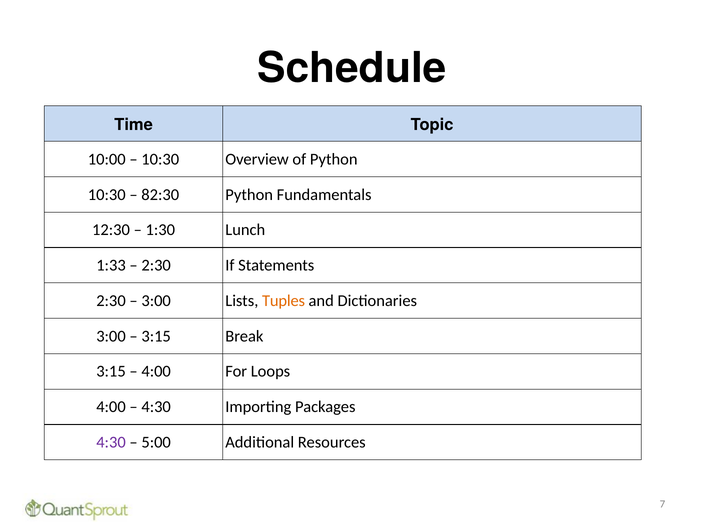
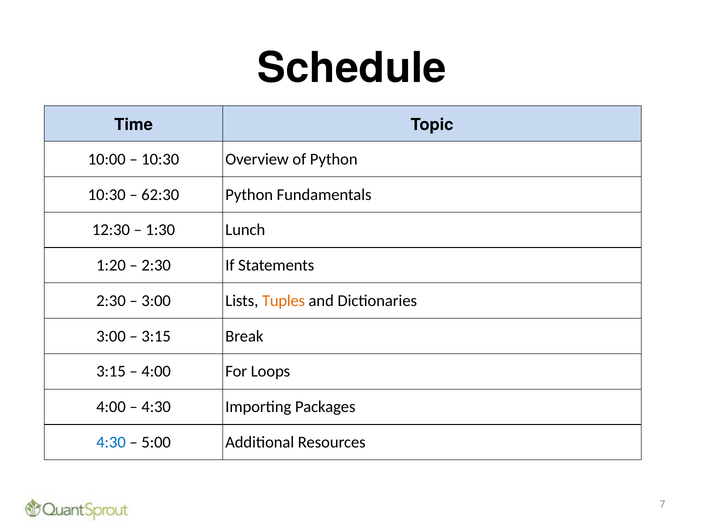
82:30: 82:30 -> 62:30 (160, 195)
1:33: 1:33 -> 1:20 (111, 265)
4:30 colour: purple -> blue (111, 442)
